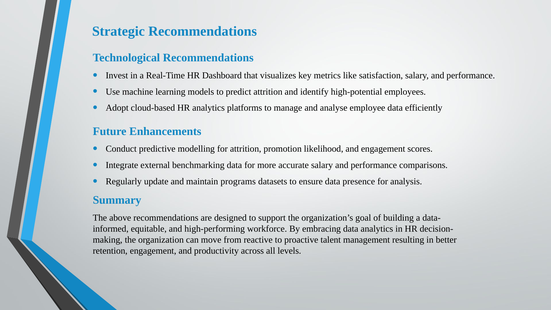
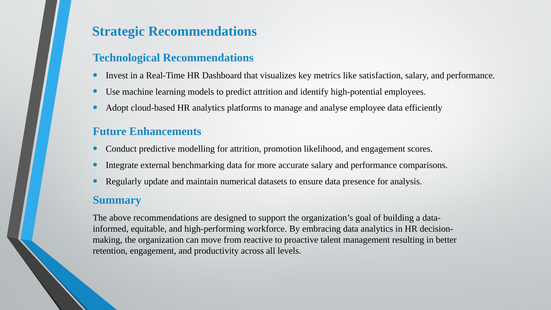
programs: programs -> numerical (238, 181)
